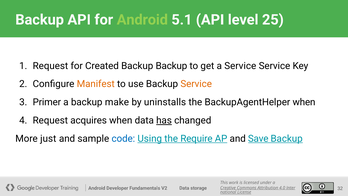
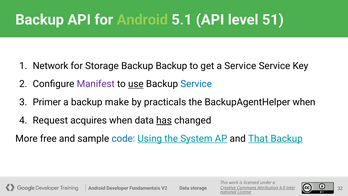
25: 25 -> 51 (273, 20)
Request: Request -> Network (51, 66)
for Created: Created -> Storage (102, 66)
Manifest colour: orange -> purple (96, 84)
use underline: none -> present (136, 84)
Service colour: orange -> blue (196, 84)
uninstalls: uninstalls -> practicals (165, 102)
just: just -> free (48, 138)
Require: Require -> System (196, 138)
Save: Save -> That (258, 138)
